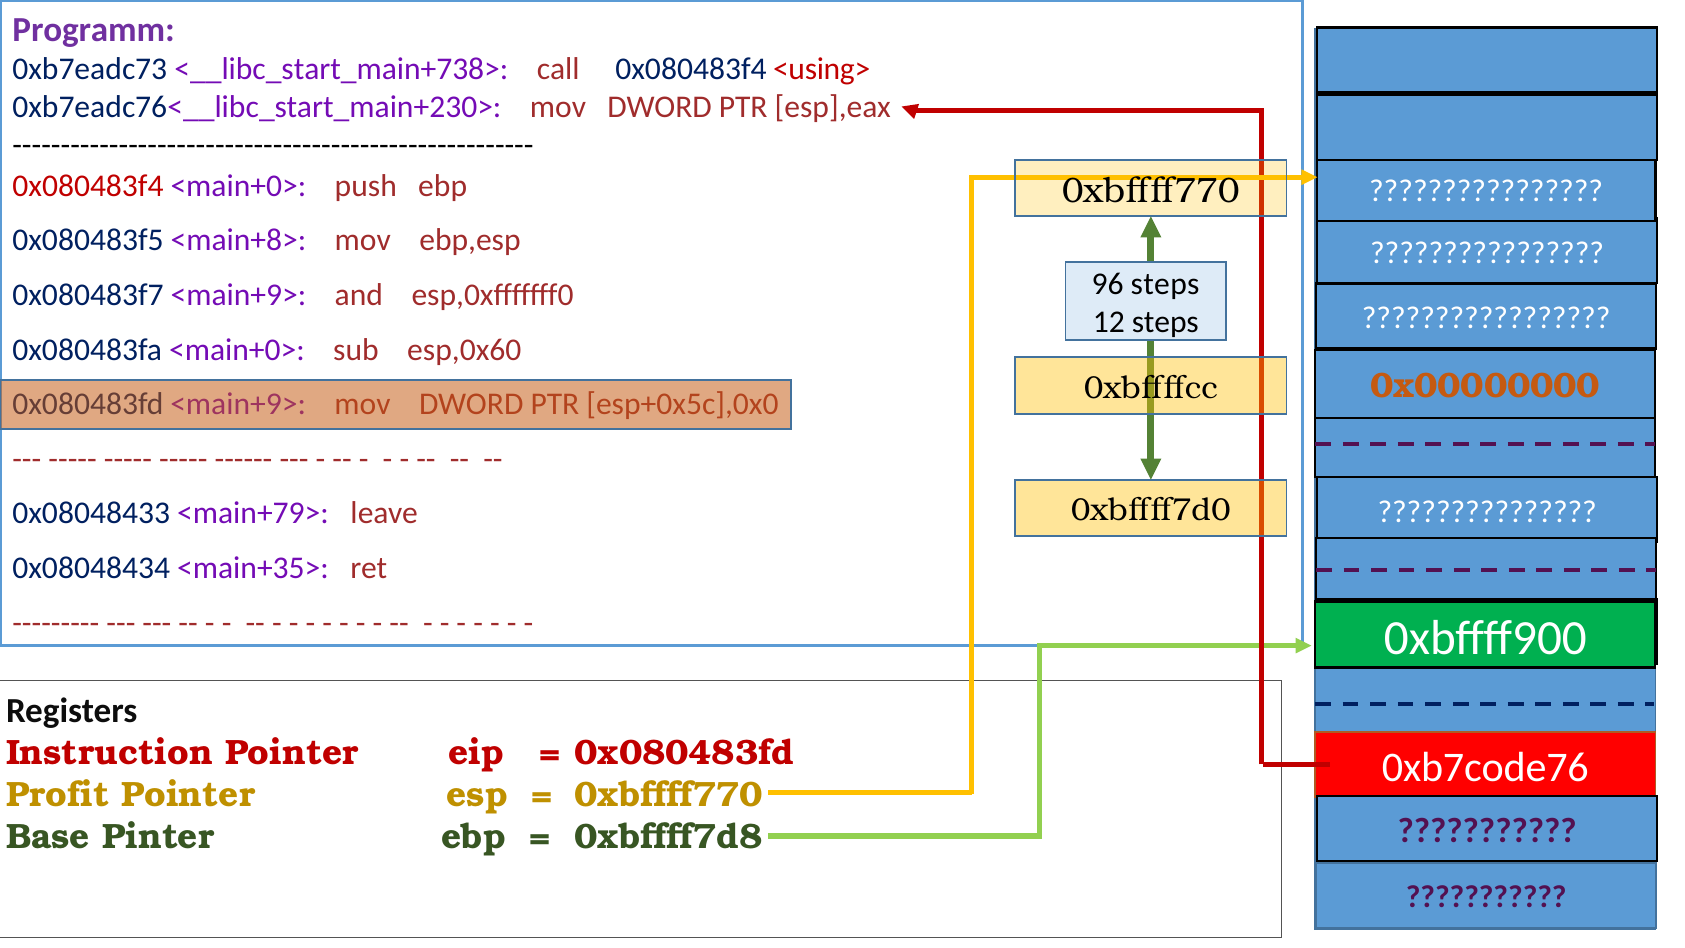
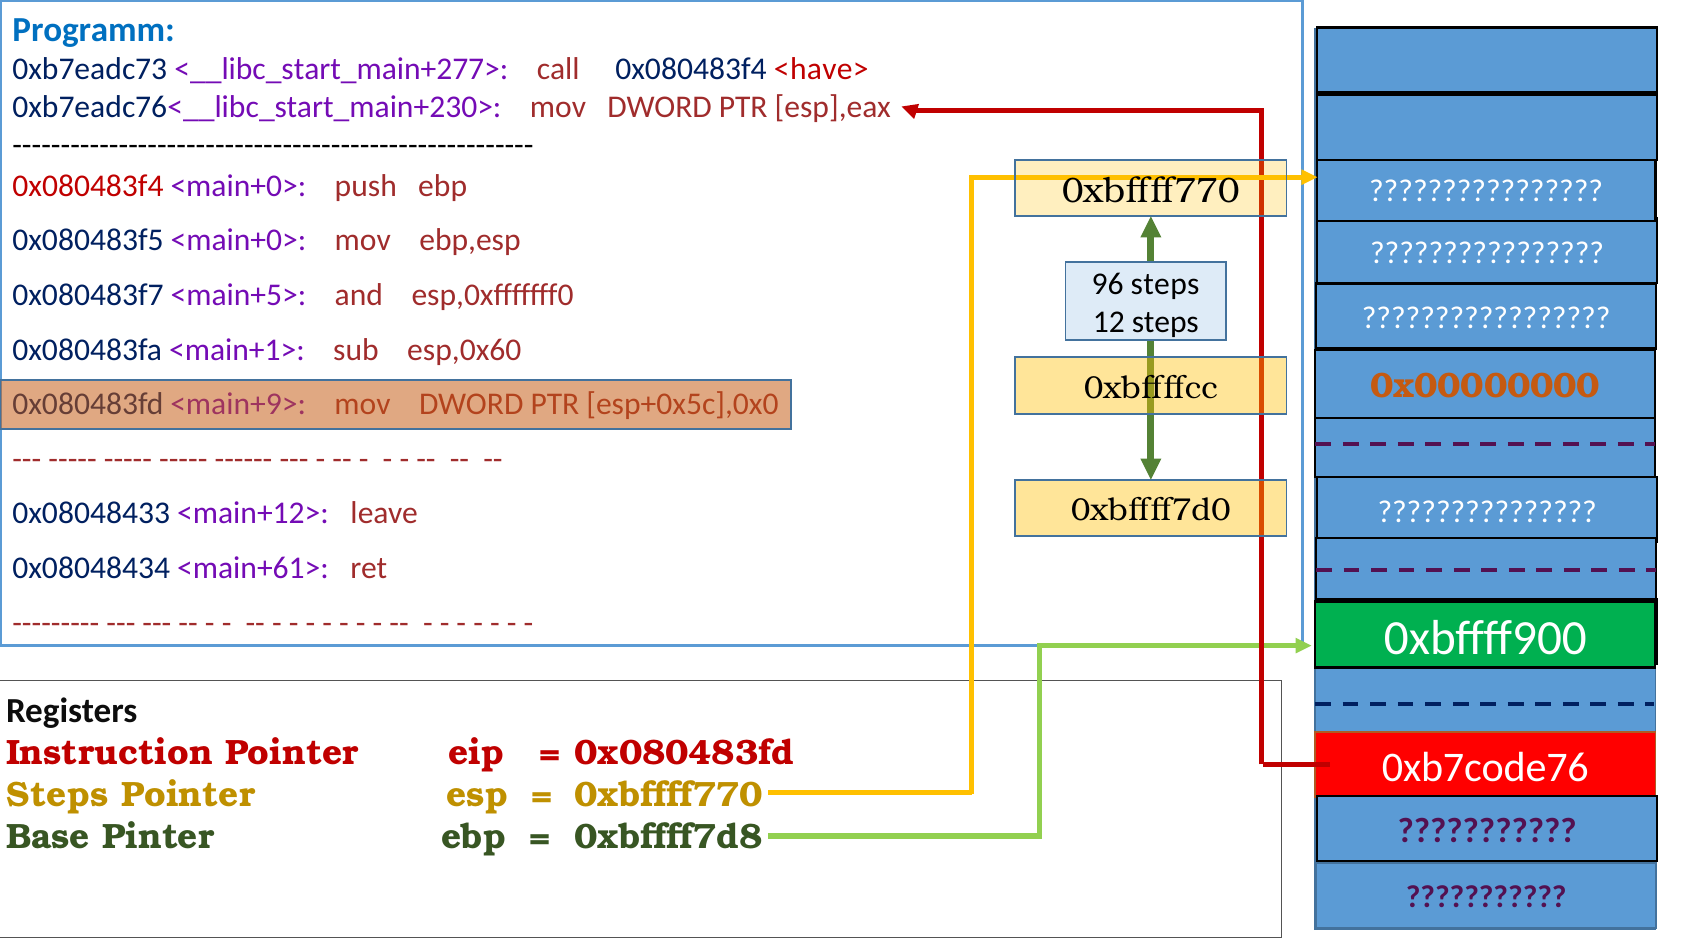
Programm colour: purple -> blue (94, 30)
<__libc_start_main+738>: <__libc_start_main+738> -> <__libc_start_main+277> (341, 69)
<using>: <using> -> <have> (821, 69)
0x080483f5 <main+8>: <main+8> -> <main+0> (238, 240)
0x080483f7 <main+9>: <main+9> -> <main+5> (238, 295)
0x080483fa <main+0>: <main+0> -> <main+1> (237, 350)
<main+79>: <main+79> -> <main+12> (253, 513)
<main+35>: <main+35> -> <main+61> (253, 568)
Profit: Profit -> Steps (58, 795)
